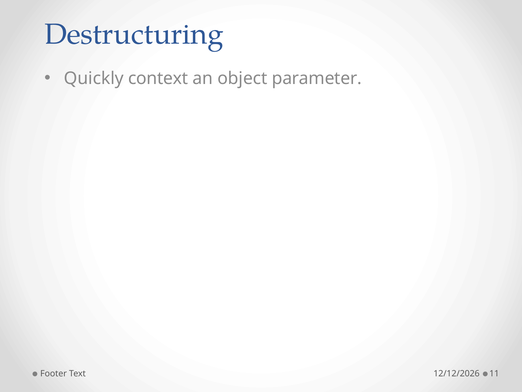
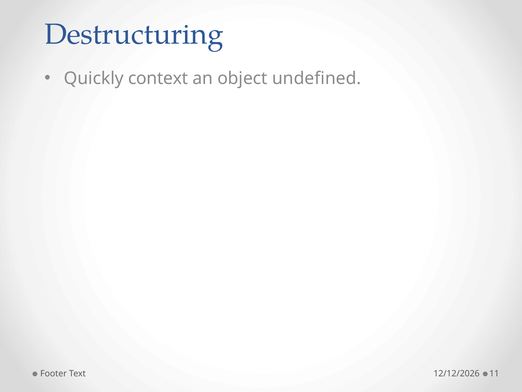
parameter: parameter -> undefined (317, 78)
